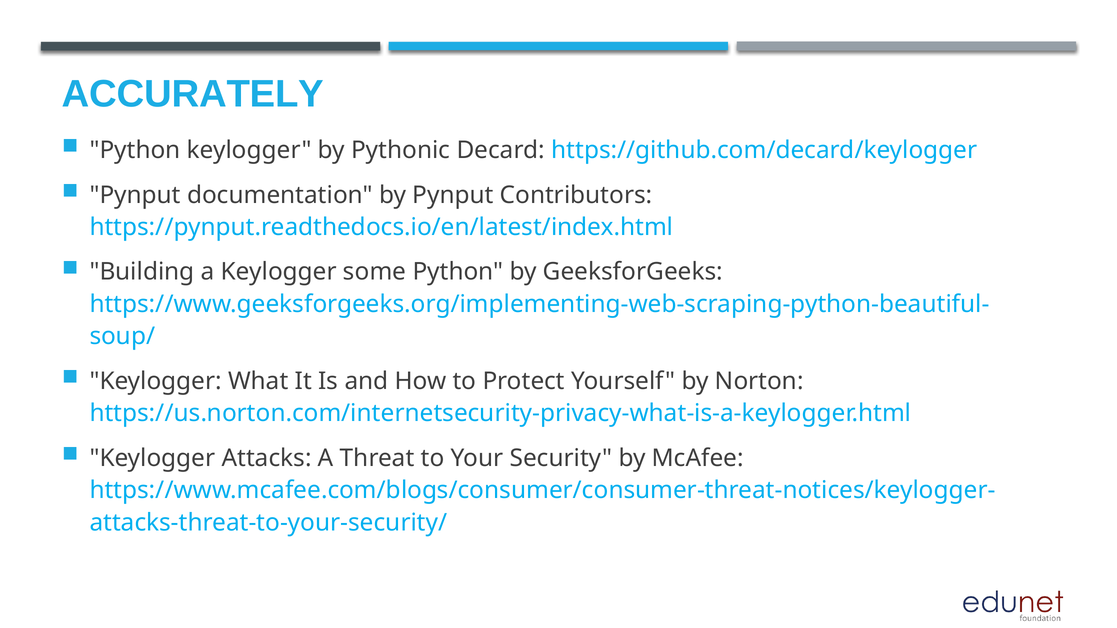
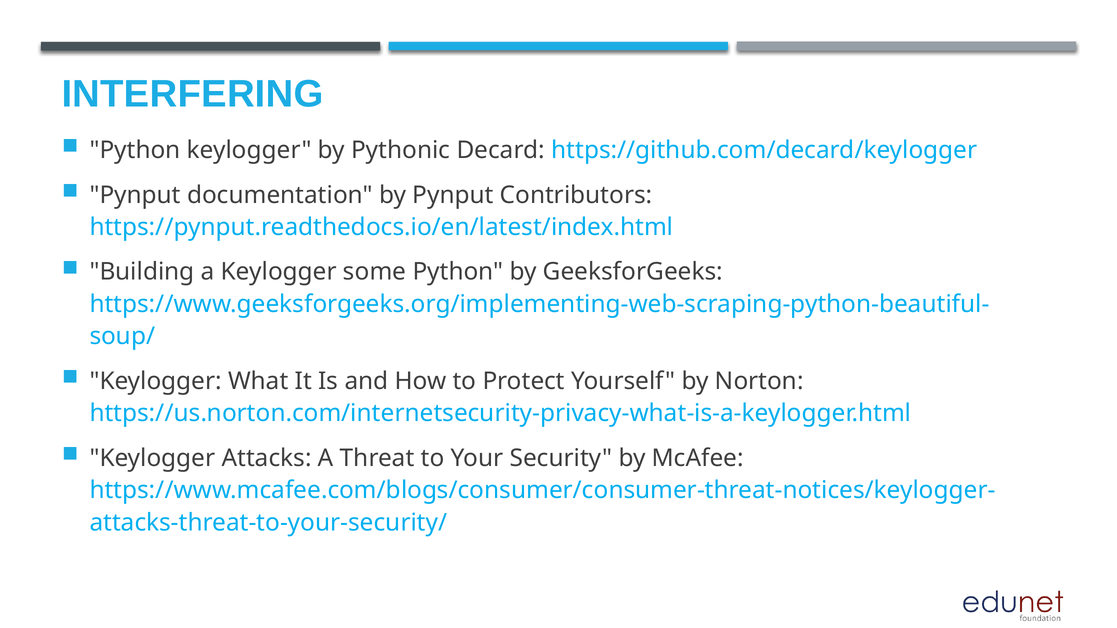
ACCURATELY: ACCURATELY -> INTERFERING (193, 94)
